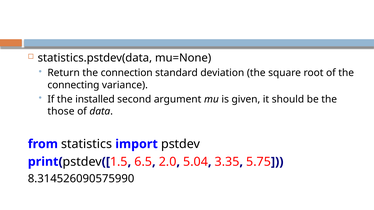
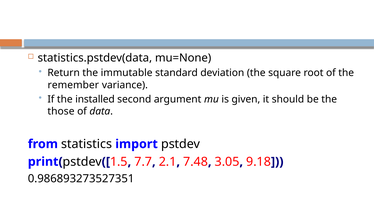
connection: connection -> immutable (127, 73)
connecting: connecting -> remember (73, 85)
6.5: 6.5 -> 7.7 (143, 162)
2.0: 2.0 -> 2.1 (168, 162)
5.04: 5.04 -> 7.48 (196, 162)
3.35: 3.35 -> 3.05 (227, 162)
5.75: 5.75 -> 9.18 (259, 162)
8.314526090575990: 8.314526090575990 -> 0.986893273527351 (81, 179)
